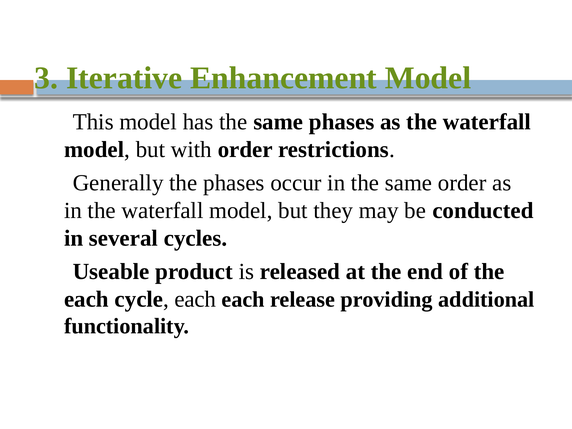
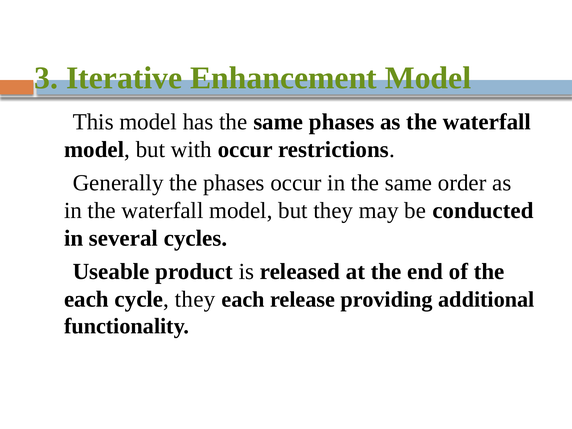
with order: order -> occur (245, 150)
cycle each: each -> they (195, 299)
